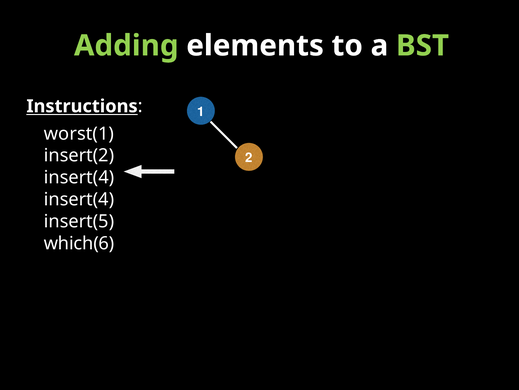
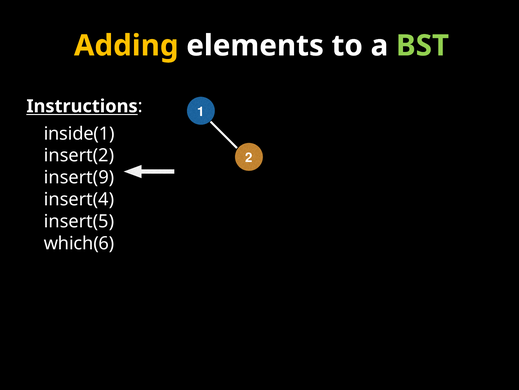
Adding colour: light green -> yellow (126, 46)
worst(1: worst(1 -> inside(1 (79, 133)
insert(4: insert(4 -> insert(9 (79, 177)
